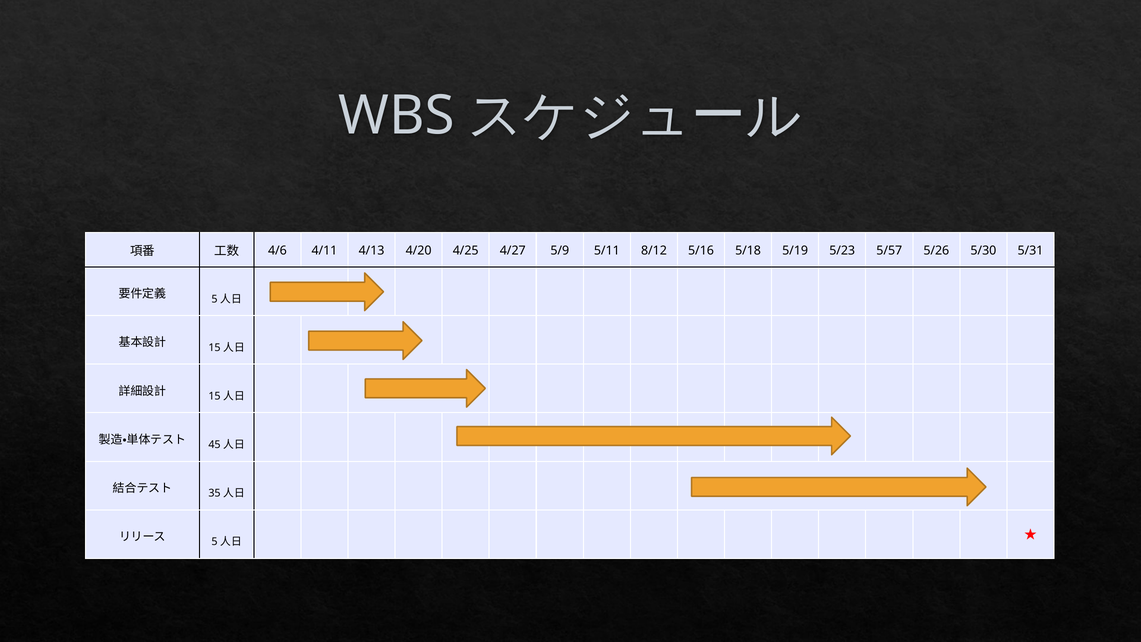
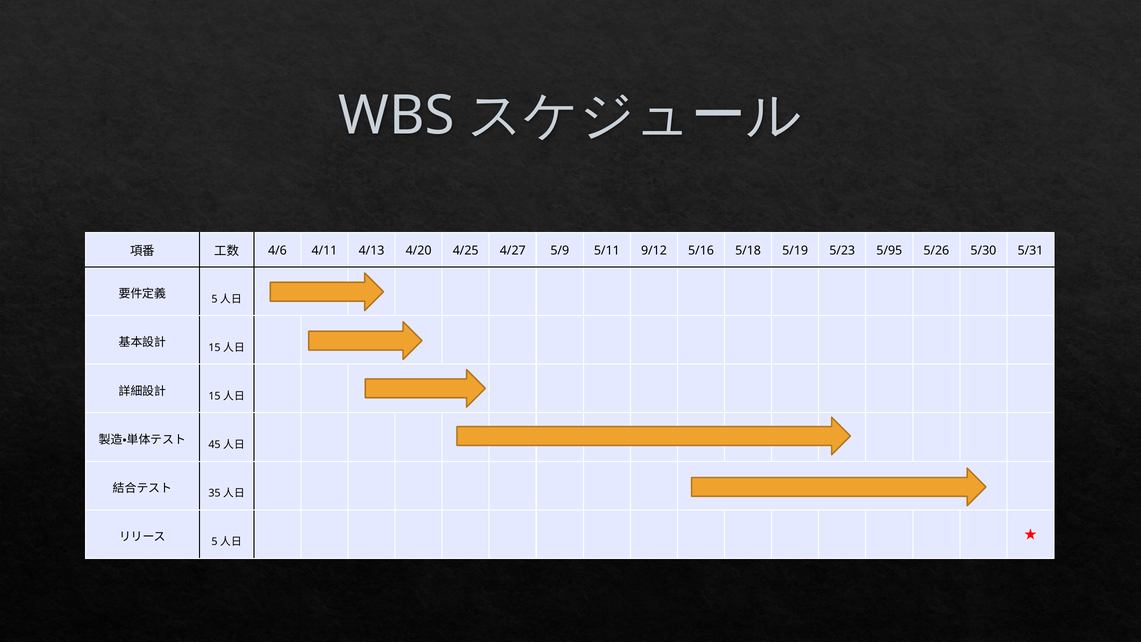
8/12: 8/12 -> 9/12 (654, 251)
5/57: 5/57 -> 5/95 (889, 251)
